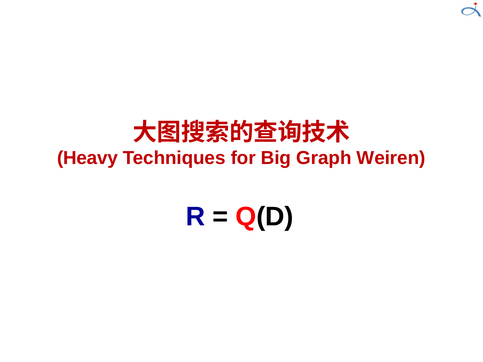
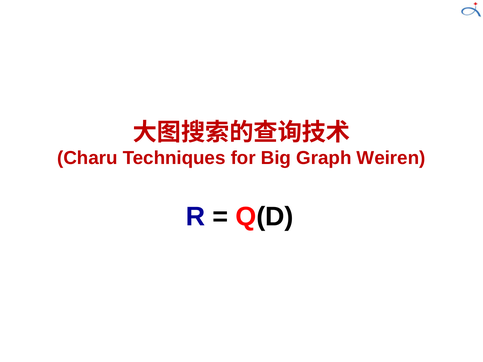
Heavy: Heavy -> Charu (87, 158)
